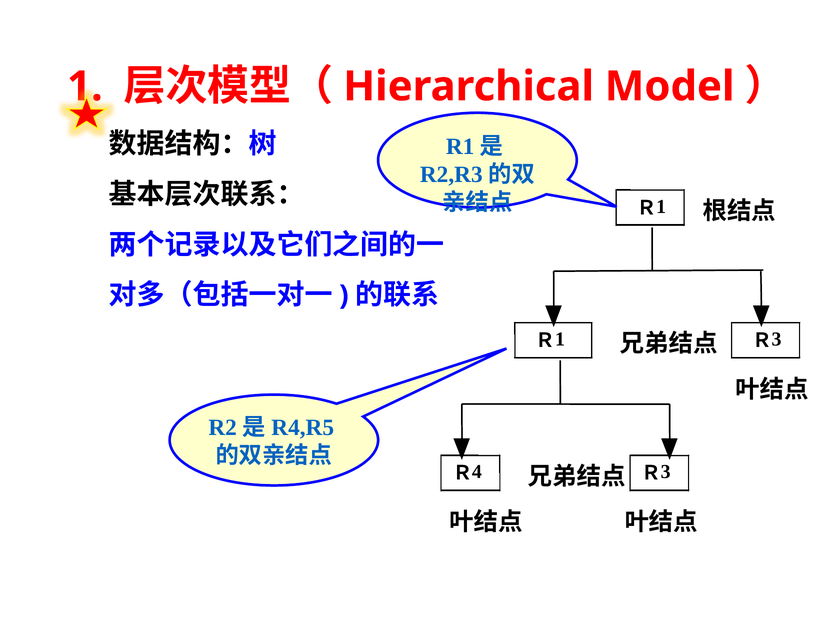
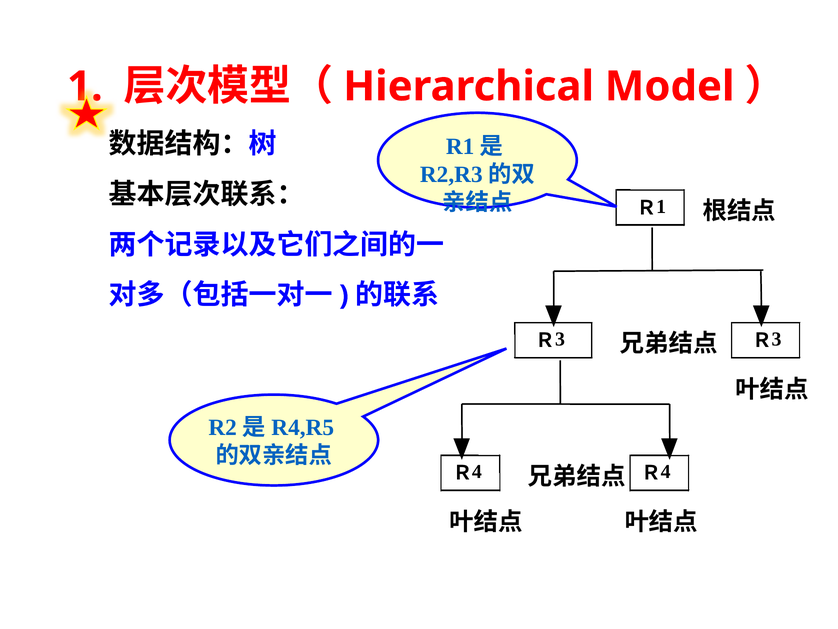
1: 1 -> 3 (560, 339)
3: 3 -> 4 (666, 471)
